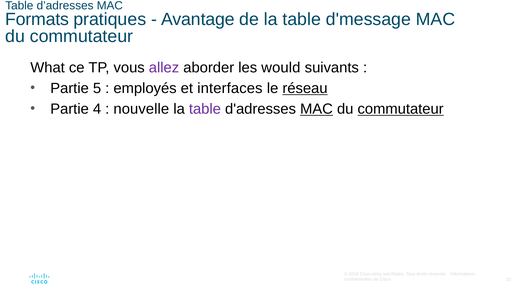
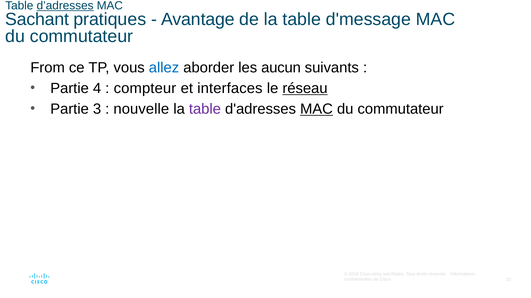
d’adresses underline: none -> present (65, 6)
Formats: Formats -> Sachant (37, 20)
What: What -> From (48, 68)
allez colour: purple -> blue (164, 68)
would: would -> aucun (281, 68)
5: 5 -> 4 (97, 89)
employés: employés -> compteur (145, 89)
4: 4 -> 3 (97, 109)
commutateur underline: present -> none (401, 109)
